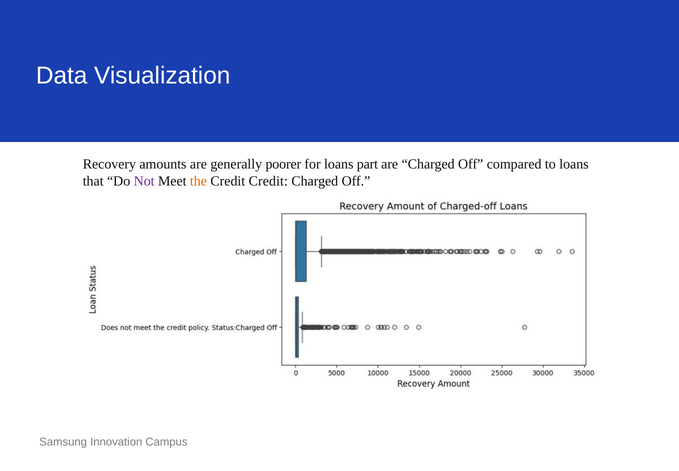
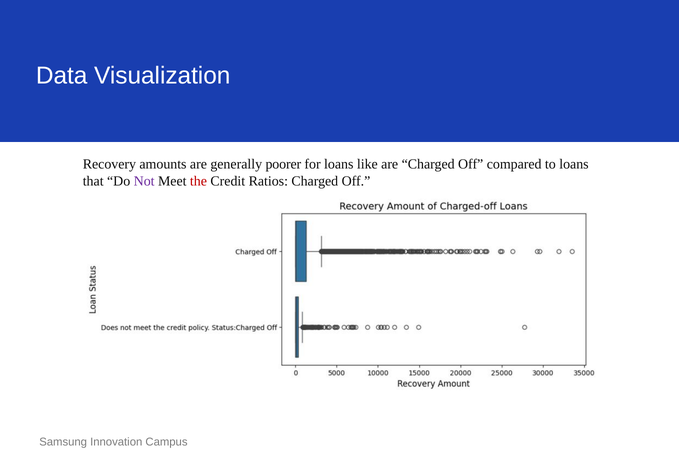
part: part -> like (367, 164)
the colour: orange -> red (198, 181)
Credit Credit: Credit -> Ratios (268, 181)
